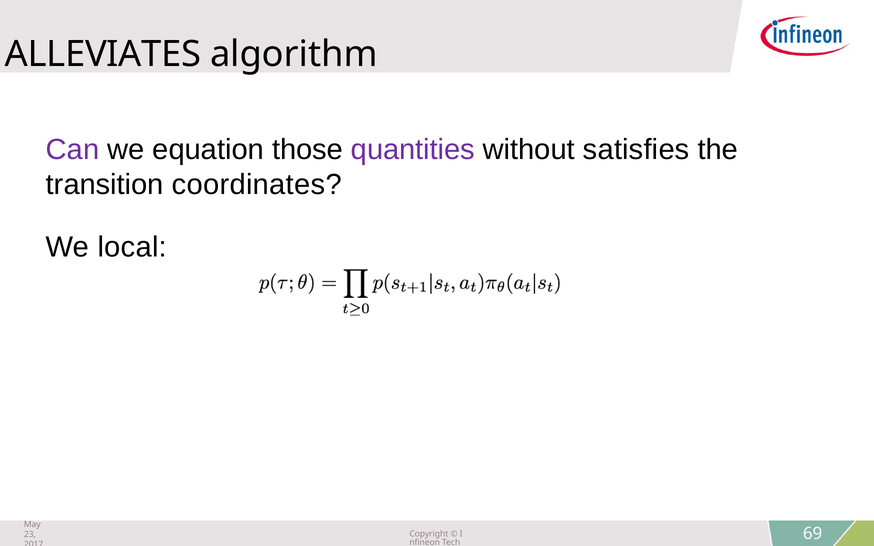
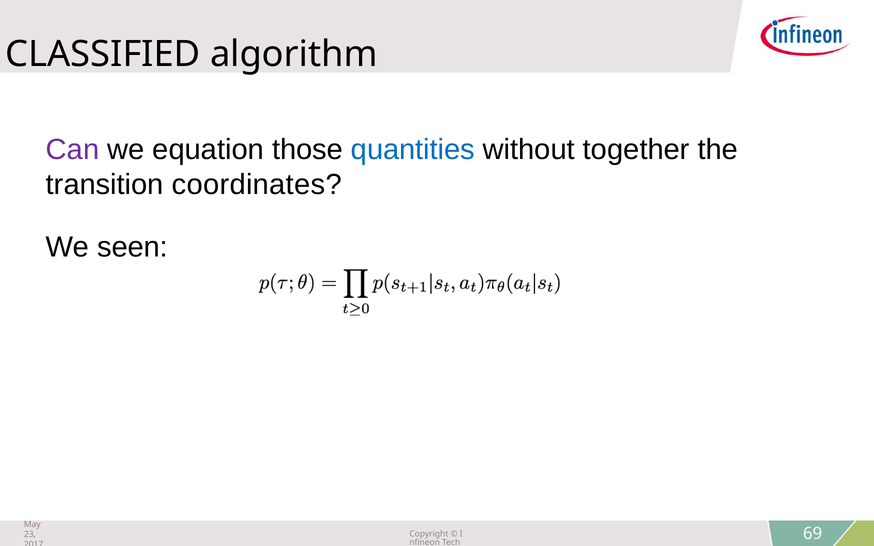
ALLEVIATES: ALLEVIATES -> CLASSIFIED (103, 54)
quantities colour: purple -> blue (413, 150)
satisfies: satisfies -> together (636, 150)
local: local -> seen (133, 247)
